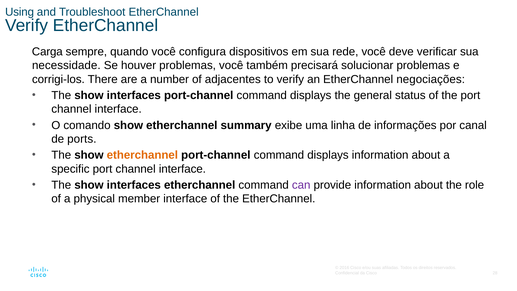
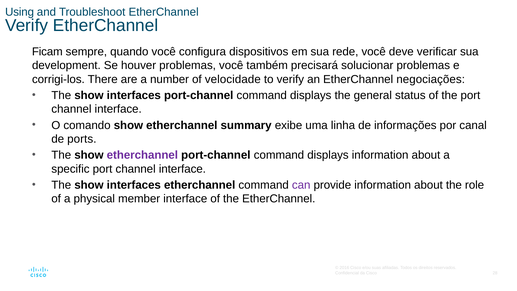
Carga: Carga -> Ficam (47, 52)
necessidade: necessidade -> development (66, 65)
adjacentes: adjacentes -> velocidade (233, 79)
etherchannel colour: orange -> purple (142, 155)
